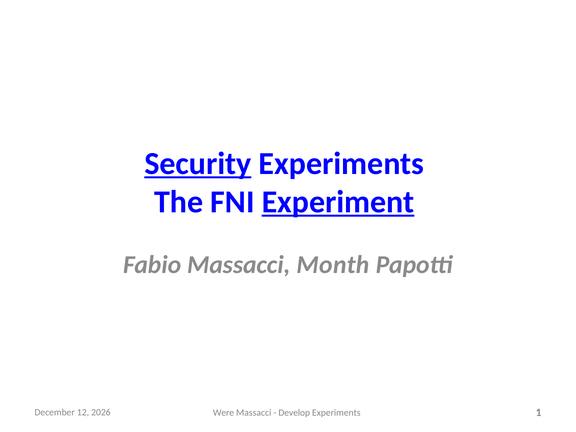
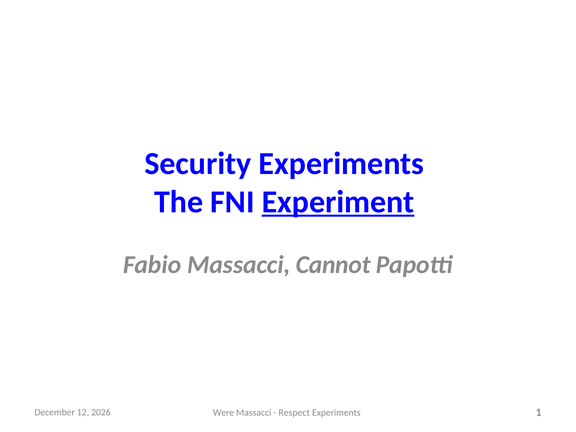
Security underline: present -> none (198, 164)
Month: Month -> Cannot (333, 265)
Develop: Develop -> Respect (294, 413)
